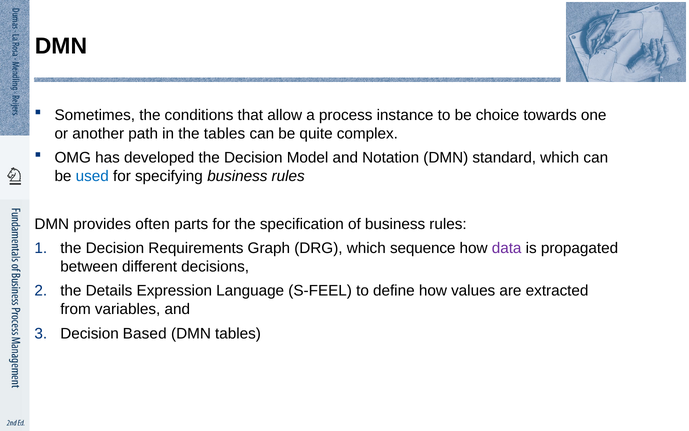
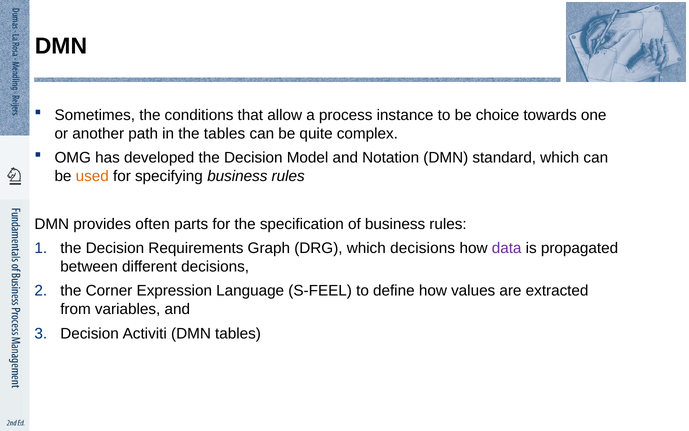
used colour: blue -> orange (92, 176)
which sequence: sequence -> decisions (423, 248)
Details: Details -> Corner (109, 291)
Based: Based -> Activiti (145, 333)
